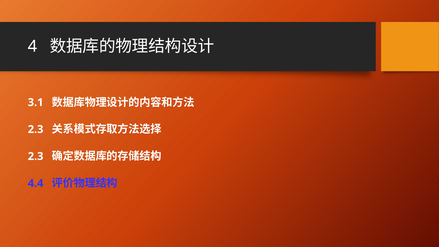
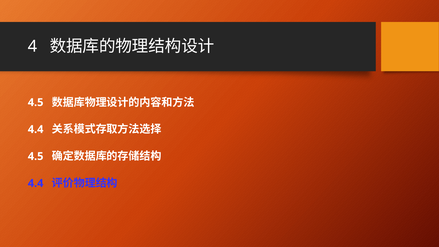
3.1: 3.1 -> 4.5 (36, 102)
2.3: 2.3 -> 4.4 (36, 129)
2.3: 2.3 -> 4.5 (36, 156)
